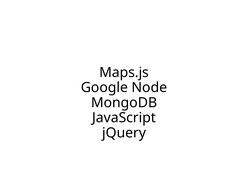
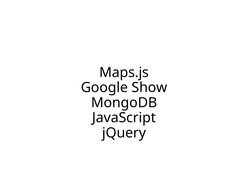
Node: Node -> Show (149, 87)
